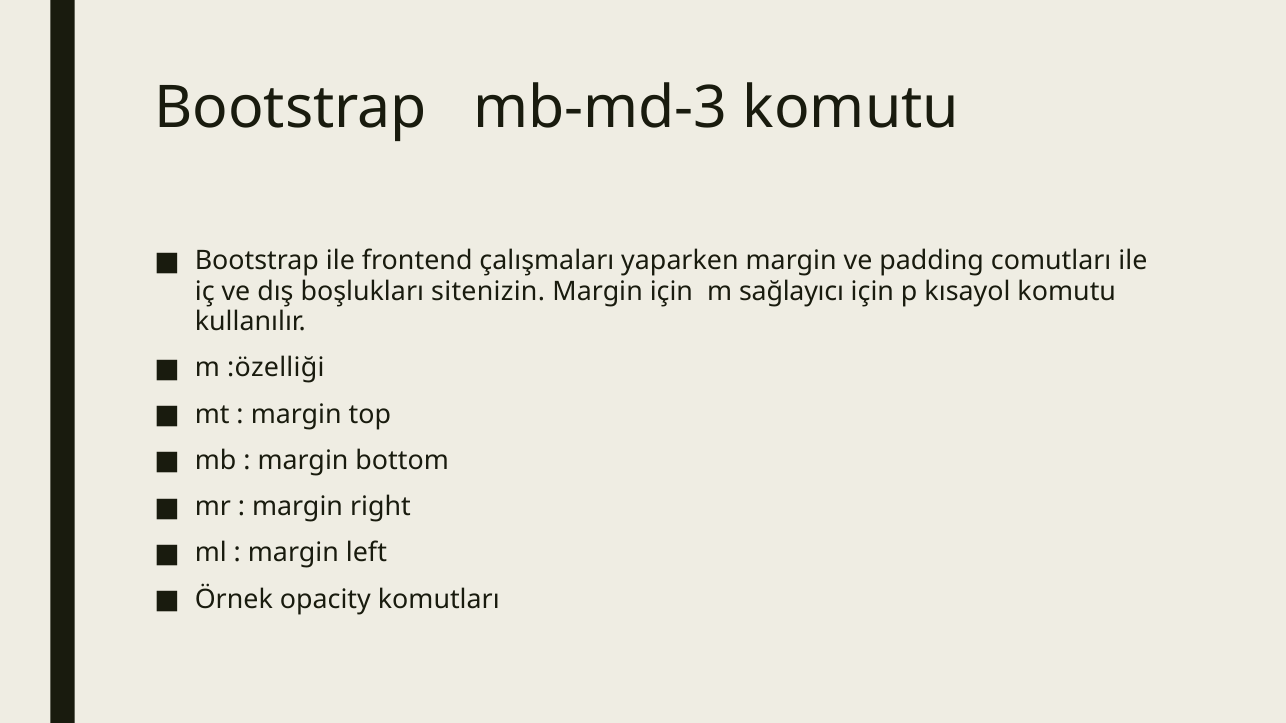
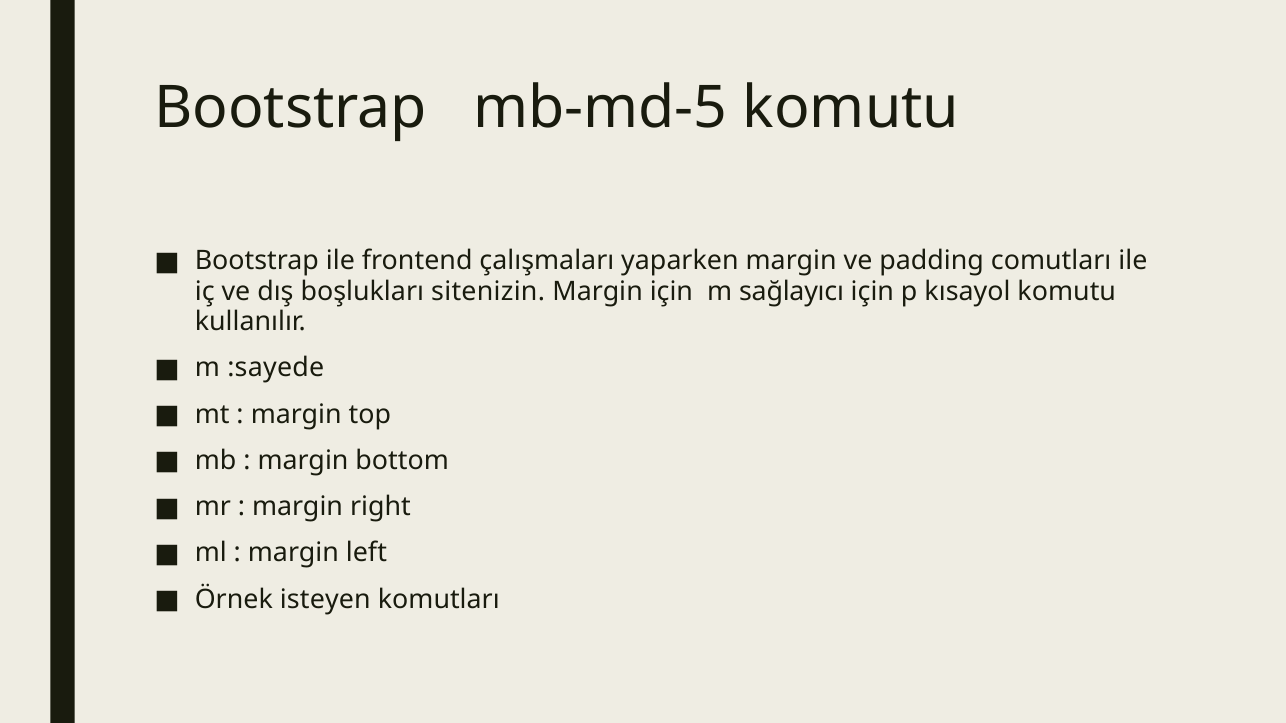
mb-md-3: mb-md-3 -> mb-md-5 (600, 108)
:özelliği: :özelliği -> :sayede (276, 368)
opacity: opacity -> isteyen (325, 600)
